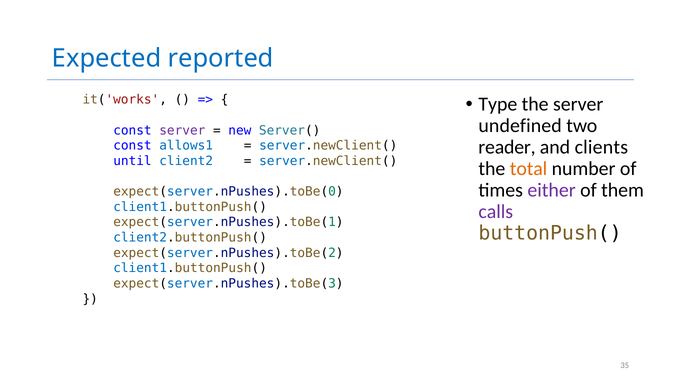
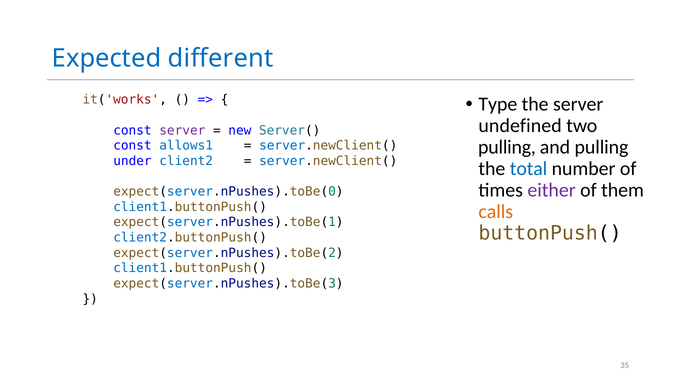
reported: reported -> different (221, 59)
reader: reader -> pulling (507, 147)
and clients: clients -> pulling (601, 147)
until: until -> under (132, 161)
total colour: orange -> blue (529, 169)
calls colour: purple -> orange (496, 212)
